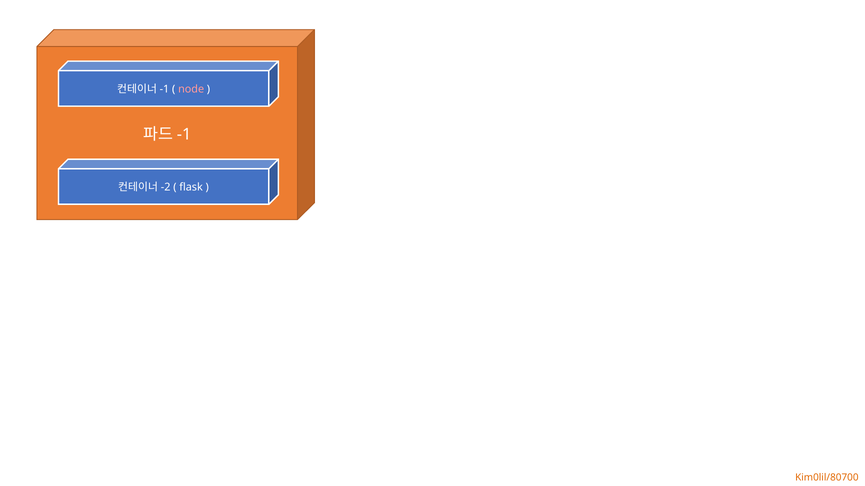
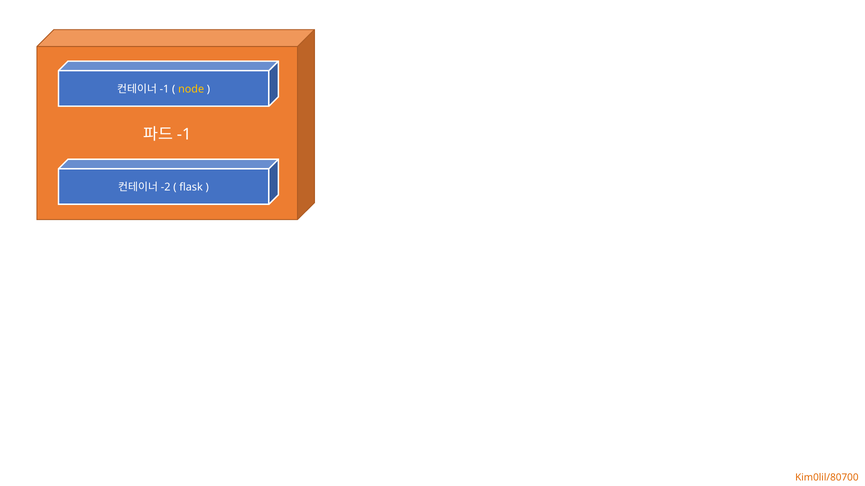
node colour: pink -> yellow (191, 89)
